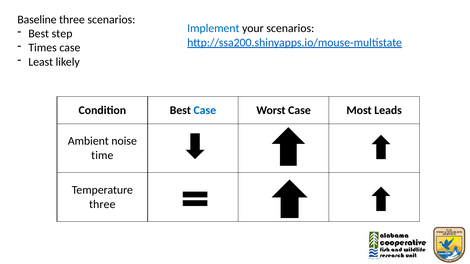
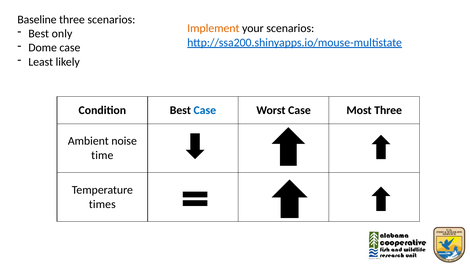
Implement colour: blue -> orange (213, 28)
step: step -> only (62, 34)
Times: Times -> Dome (43, 48)
Most Leads: Leads -> Three (388, 110)
three: three -> times (102, 205)
